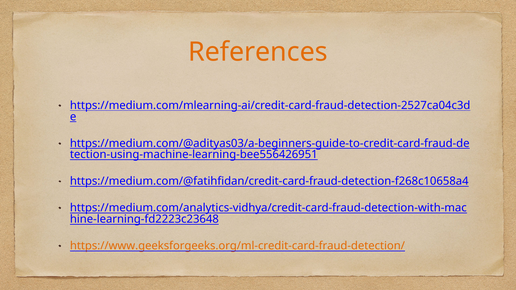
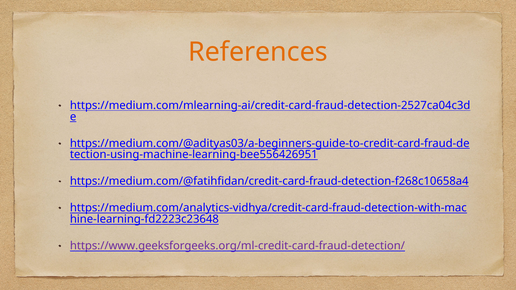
https://www.geeksforgeeks.org/ml-credit-card-fraud-detection/ colour: orange -> purple (237, 246)
